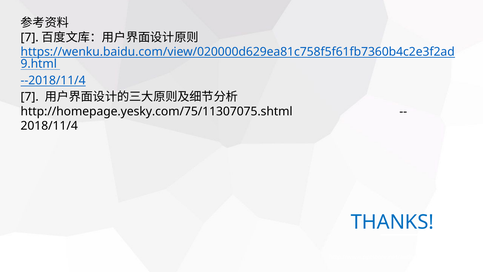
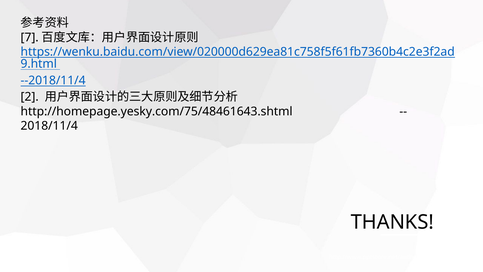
7: 7 -> 2 (30, 97)
http://homepage.yesky.com/75/11307075.shtml: http://homepage.yesky.com/75/11307075.shtml -> http://homepage.yesky.com/75/48461643.shtml (157, 111)
THANKS colour: blue -> black (392, 222)
